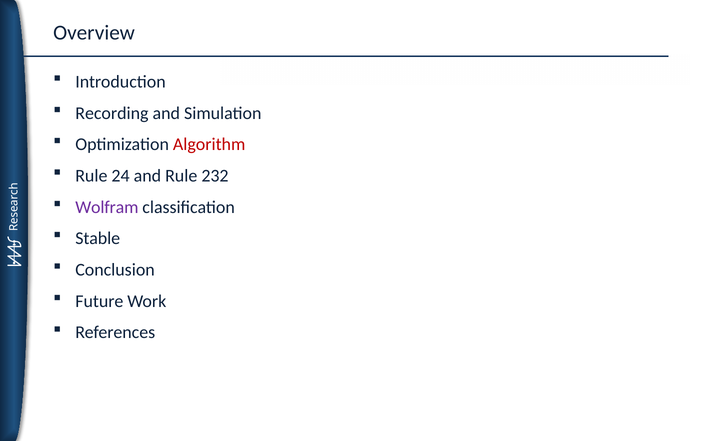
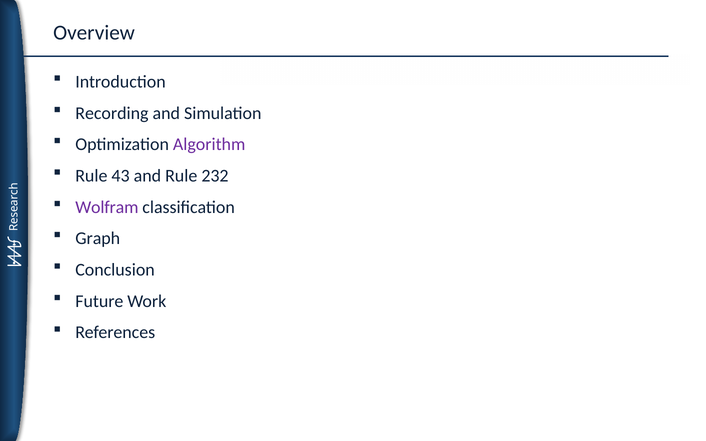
Algorithm colour: red -> purple (209, 144)
24: 24 -> 43 (121, 176)
Stable: Stable -> Graph (98, 238)
